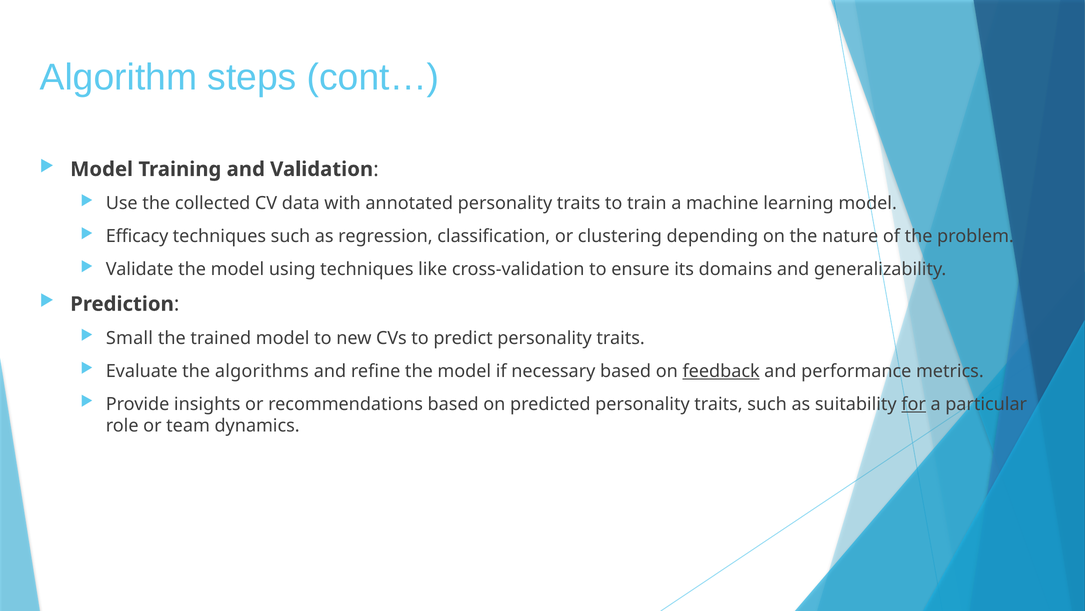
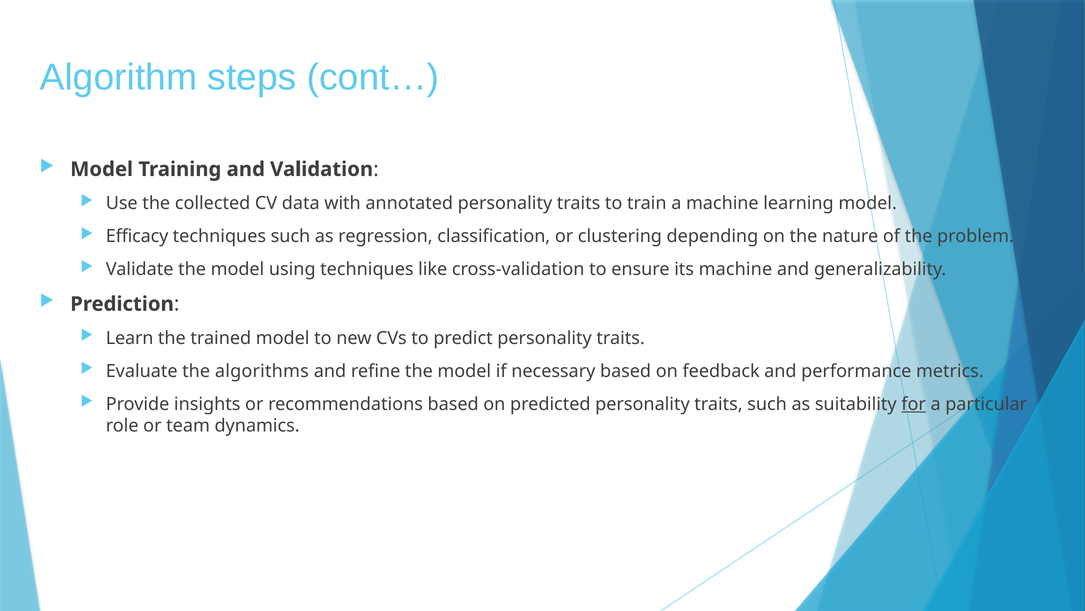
its domains: domains -> machine (735, 269)
Small: Small -> Learn (130, 338)
feedback underline: present -> none (721, 371)
